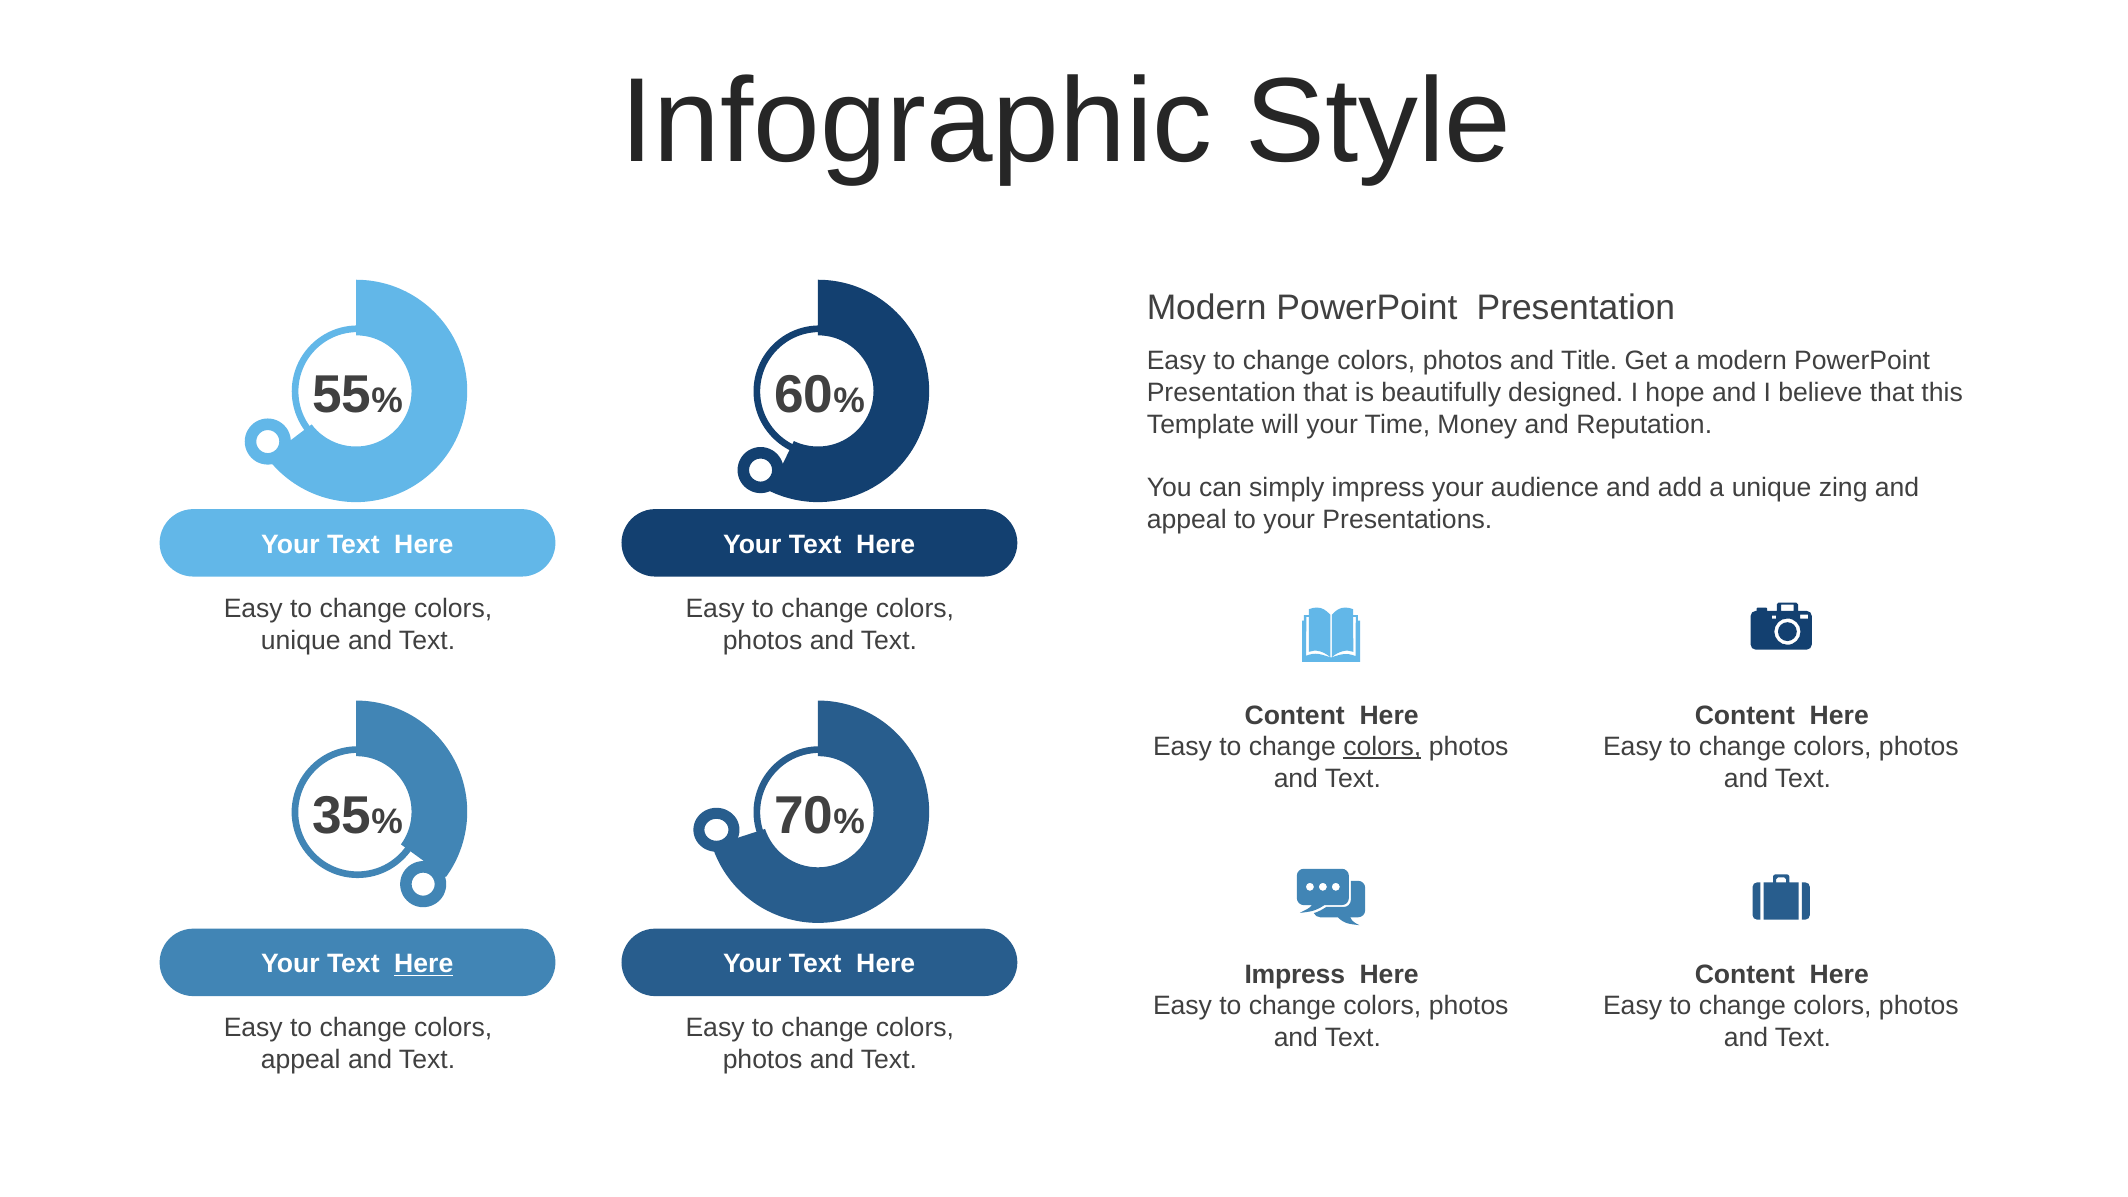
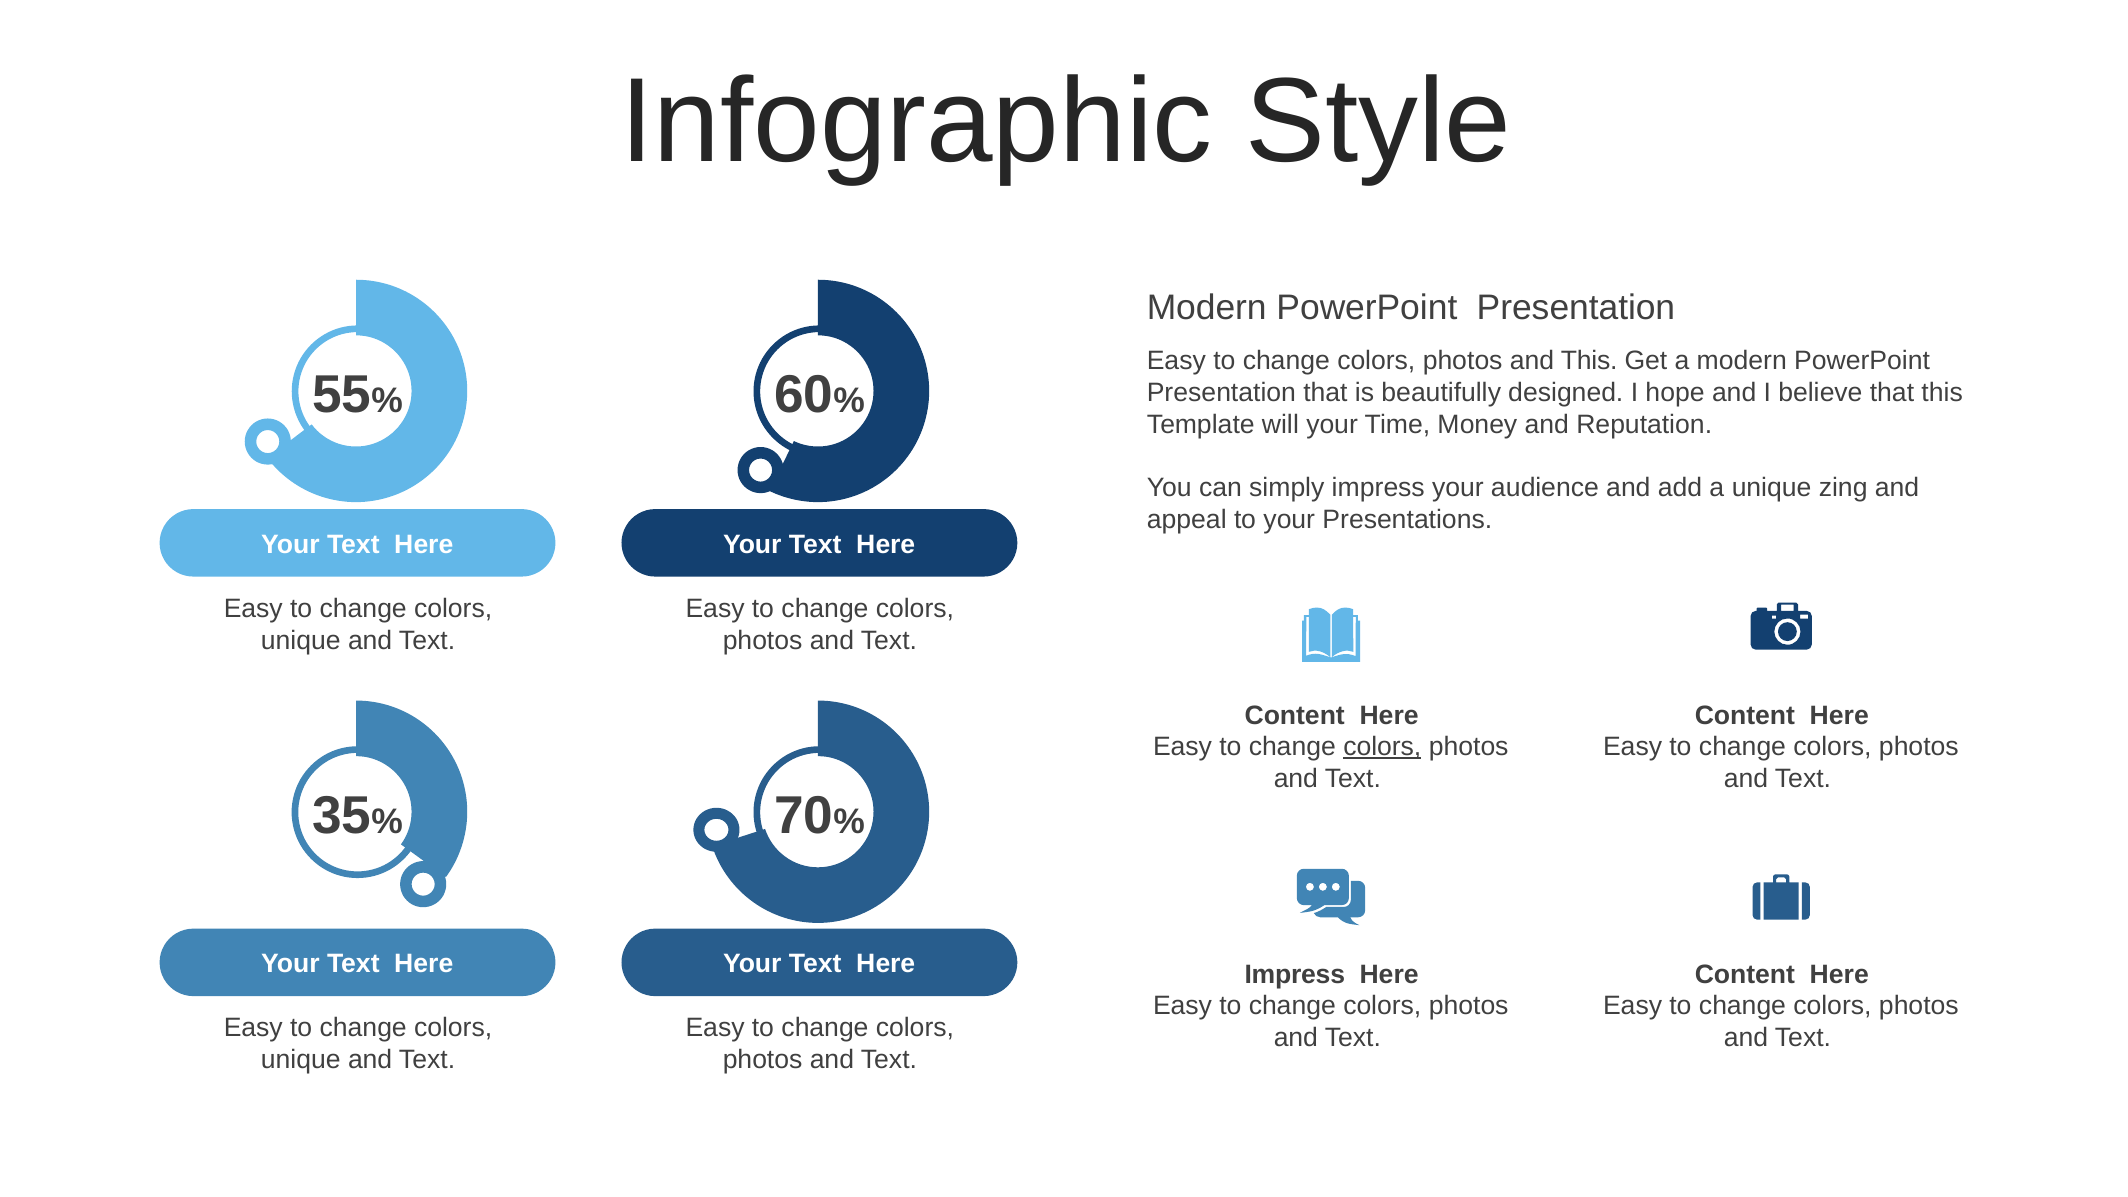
and Title: Title -> This (1589, 360)
Here underline: present -> none (424, 964)
appeal: appeal -> unique (301, 1060)
